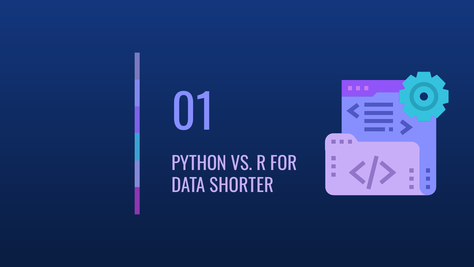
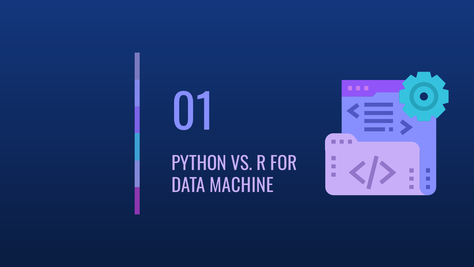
SHORTER: SHORTER -> MACHINE (242, 186)
